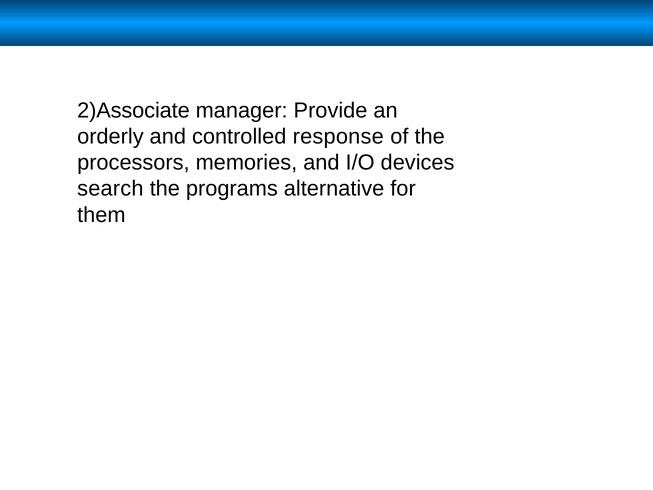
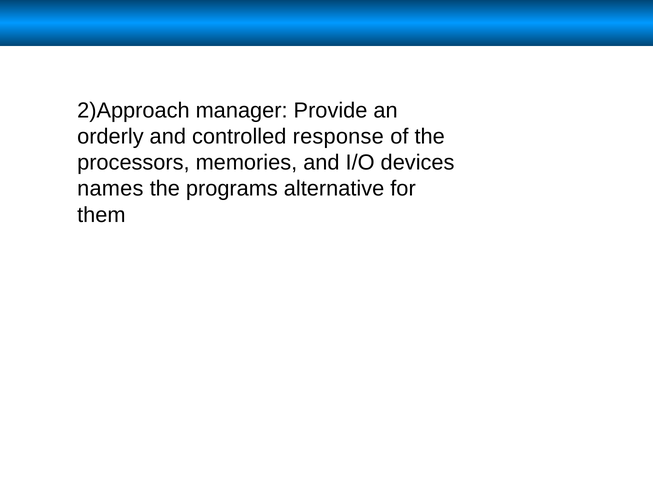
2)Associate: 2)Associate -> 2)Approach (133, 110)
search: search -> names (110, 189)
